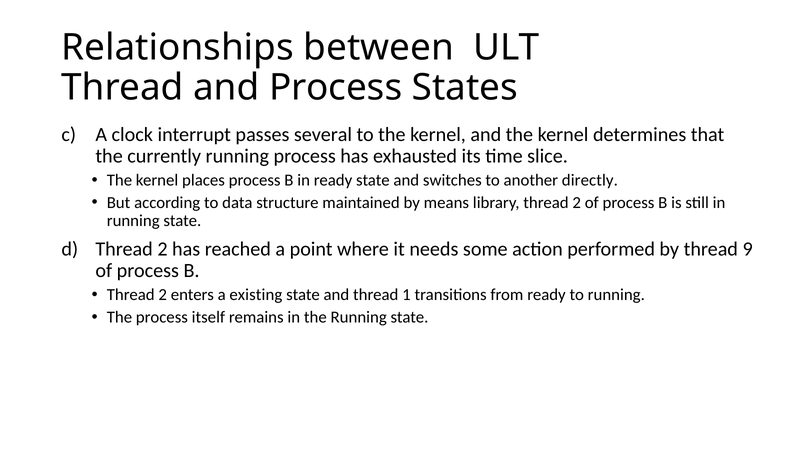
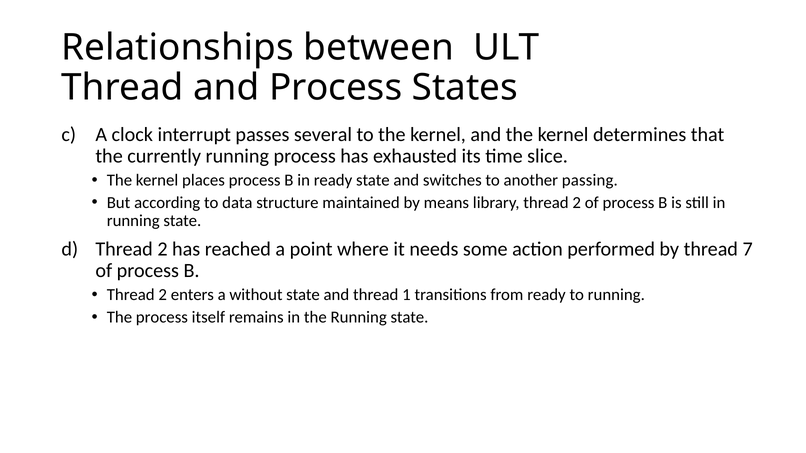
directly: directly -> passing (590, 180)
9: 9 -> 7 (748, 249)
existing: existing -> without (256, 295)
